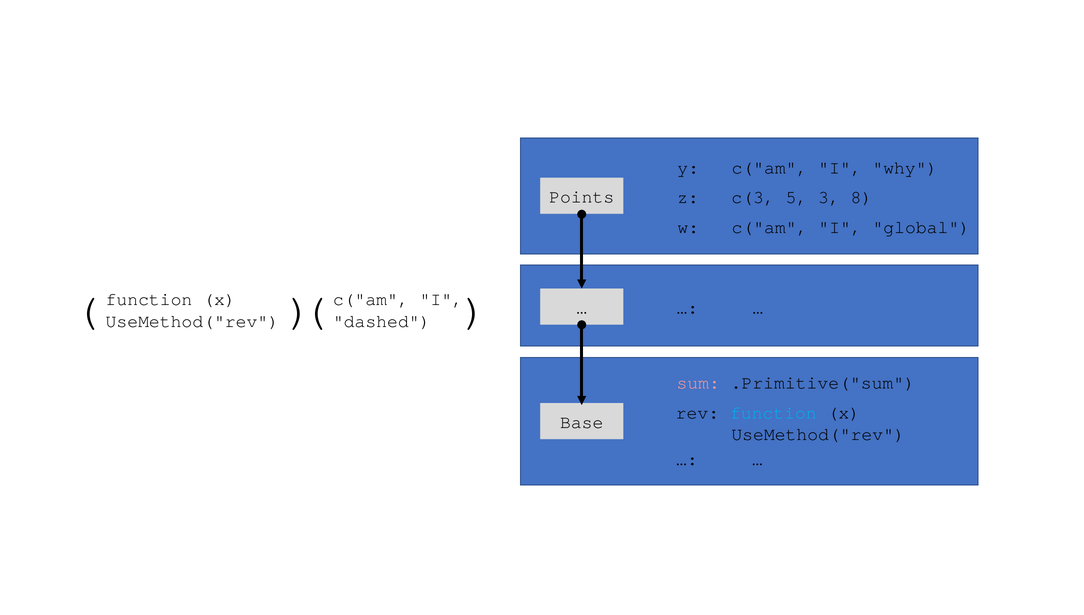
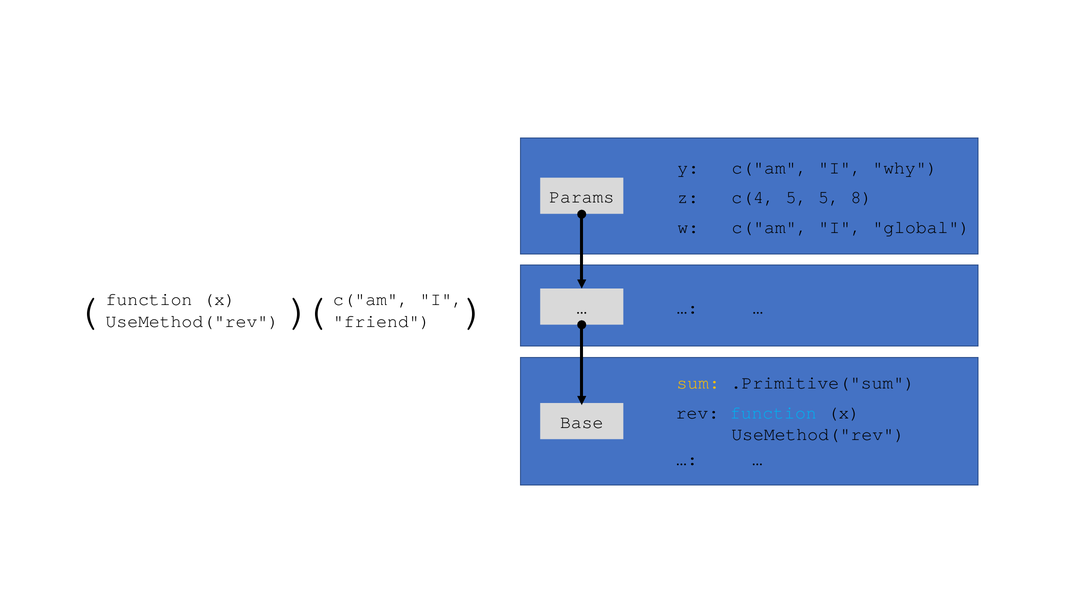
Points: Points -> Params (582, 197)
c(3: c(3 -> c(4 (753, 197)
5 3: 3 -> 5 (829, 197)
dashed: dashed -> friend (382, 321)
sum colour: pink -> yellow (698, 382)
